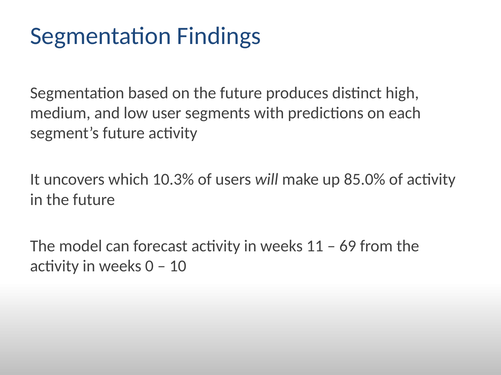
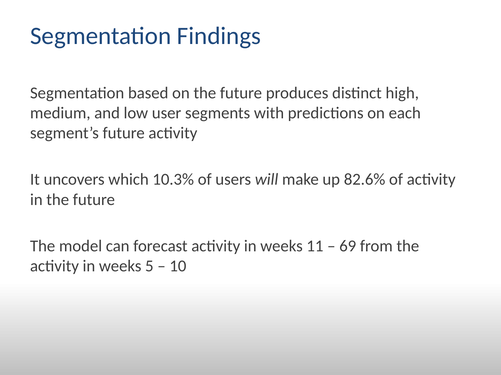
85.0%: 85.0% -> 82.6% (365, 180)
0: 0 -> 5 (149, 267)
